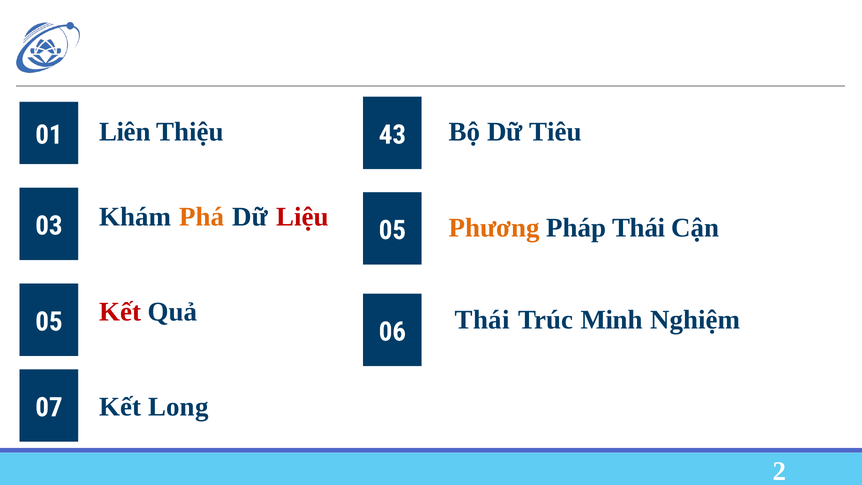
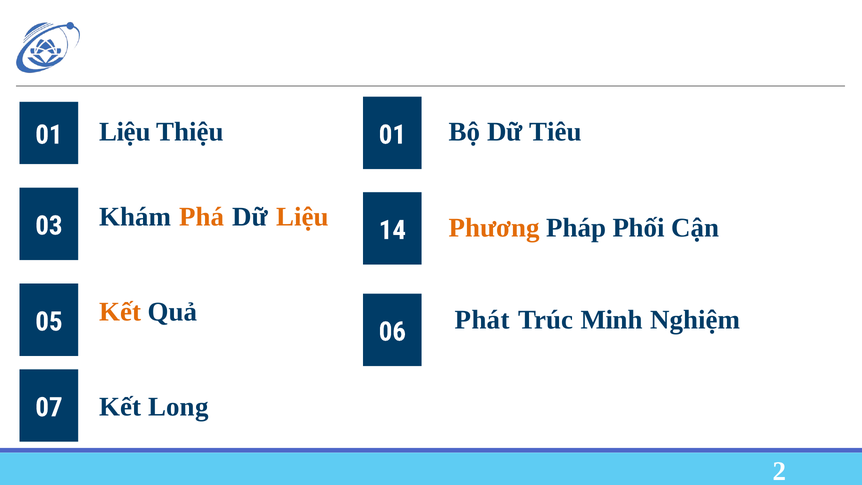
Liên: Liên -> Liệu (125, 132)
01 43: 43 -> 01 (392, 135)
Liệu colour: red -> orange (302, 217)
03 05: 05 -> 14 (392, 230)
Pháp Thái: Thái -> Phối (639, 228)
Kết colour: red -> orange (120, 312)
Quả Thái: Thái -> Phát (482, 320)
